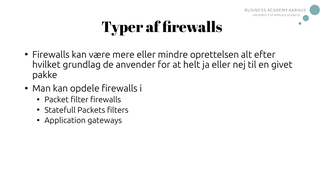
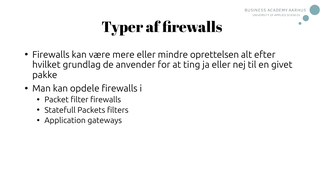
helt: helt -> ting (192, 65)
